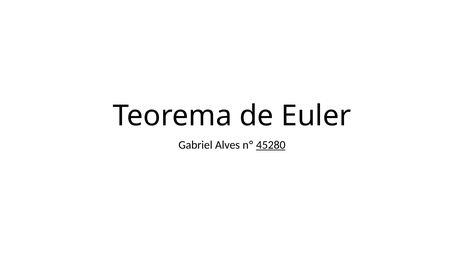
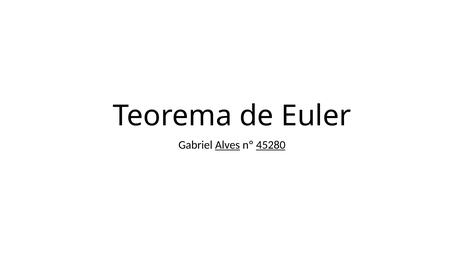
Alves underline: none -> present (228, 145)
